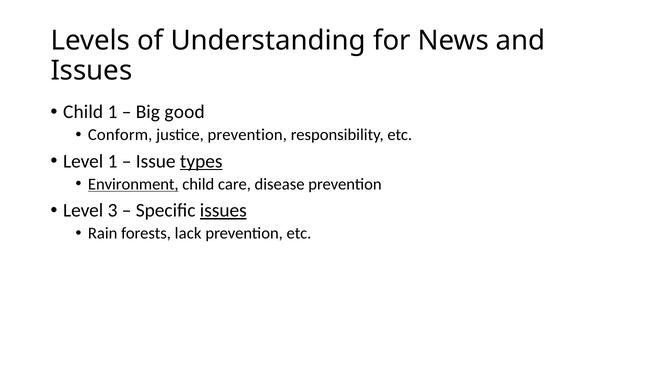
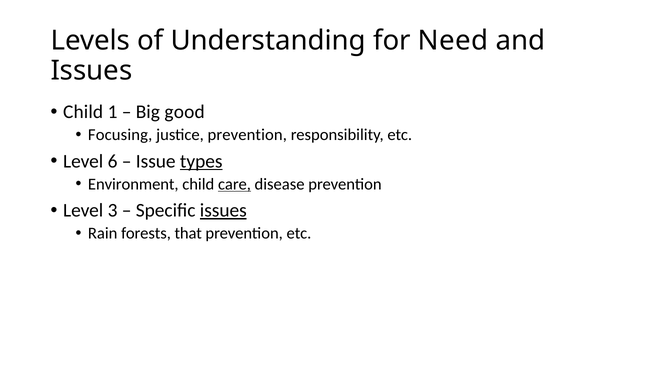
News: News -> Need (453, 41)
Conform: Conform -> Focusing (120, 135)
Level 1: 1 -> 6 (113, 161)
Environment underline: present -> none (133, 184)
care underline: none -> present (234, 184)
lack: lack -> that (188, 234)
